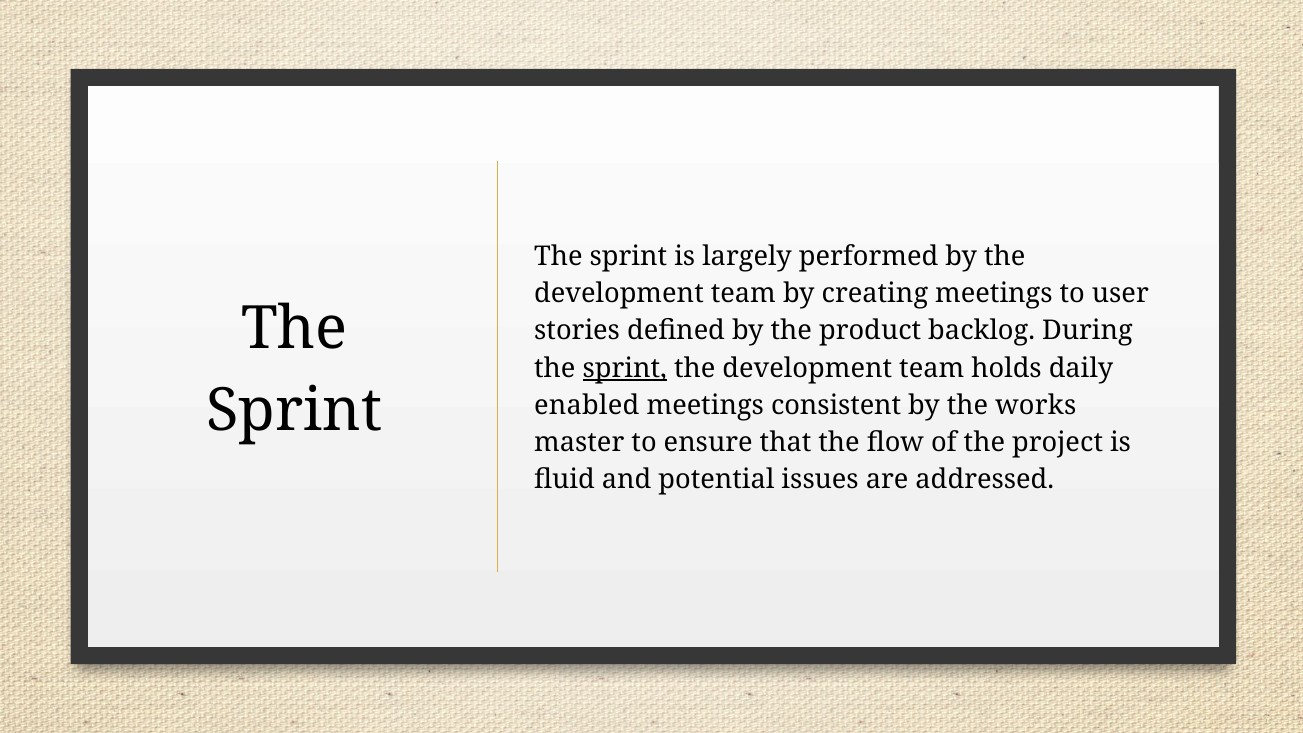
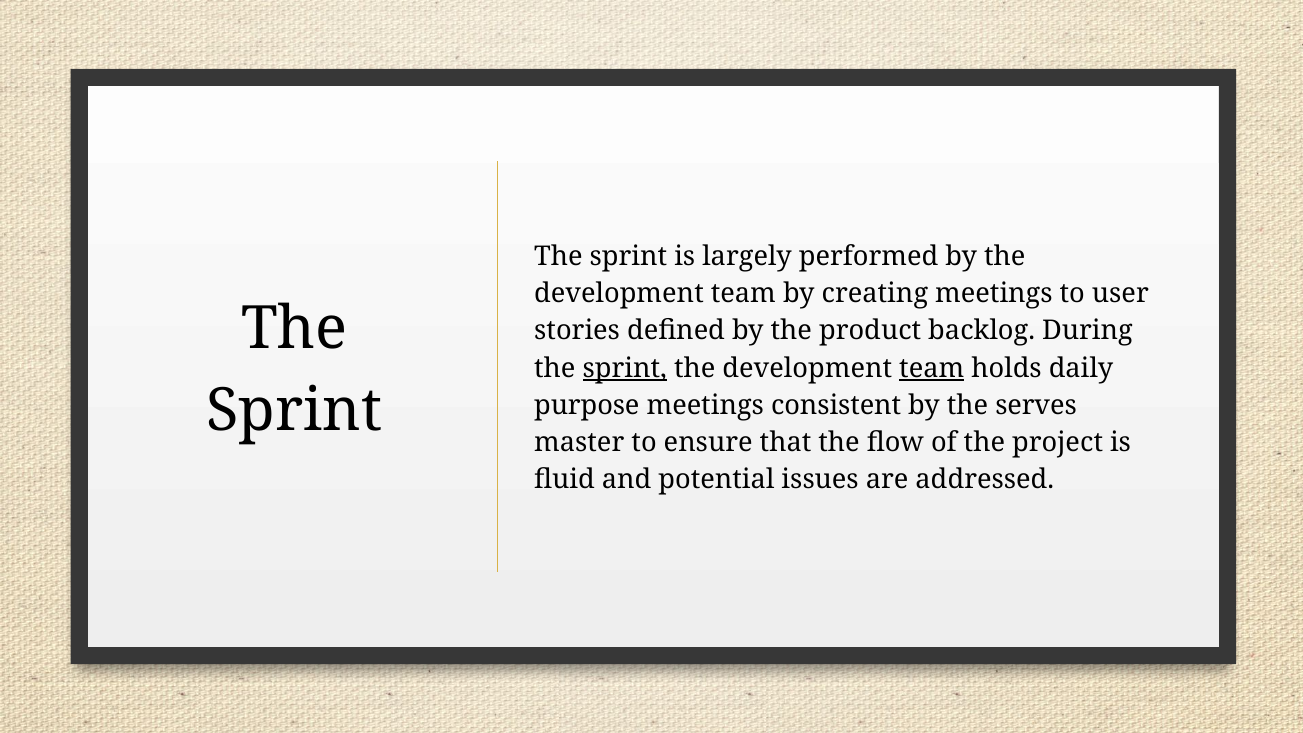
team underline: none -> present (932, 368)
enabled: enabled -> purpose (587, 405)
works: works -> serves (1036, 405)
